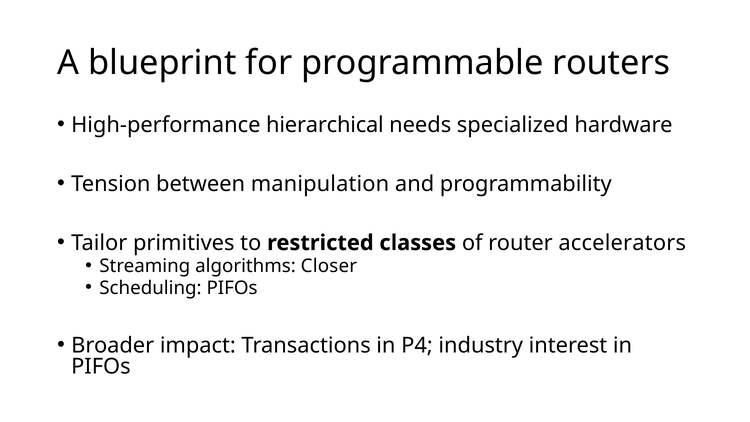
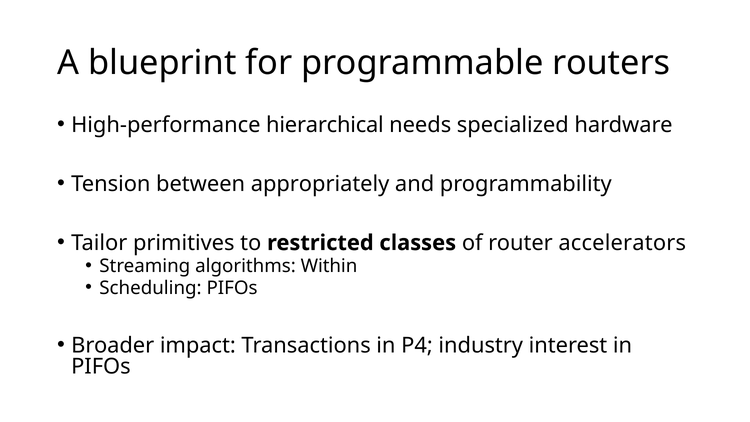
manipulation: manipulation -> appropriately (320, 184)
Closer: Closer -> Within (329, 266)
